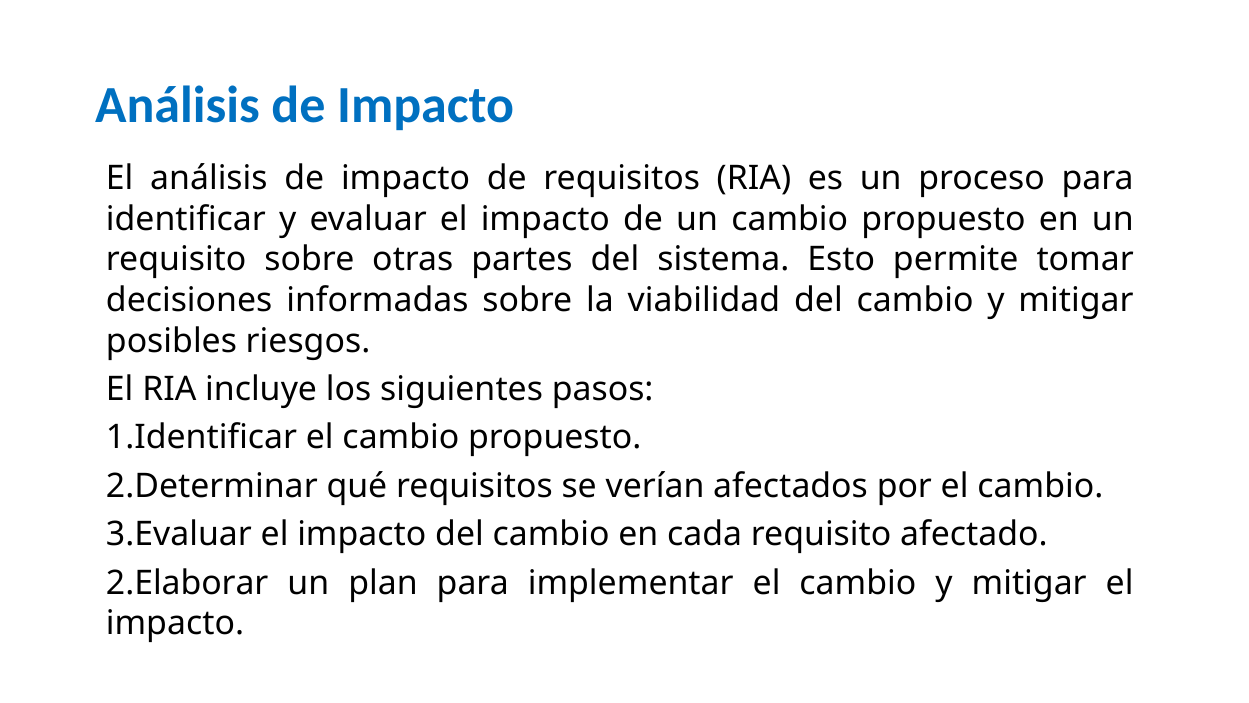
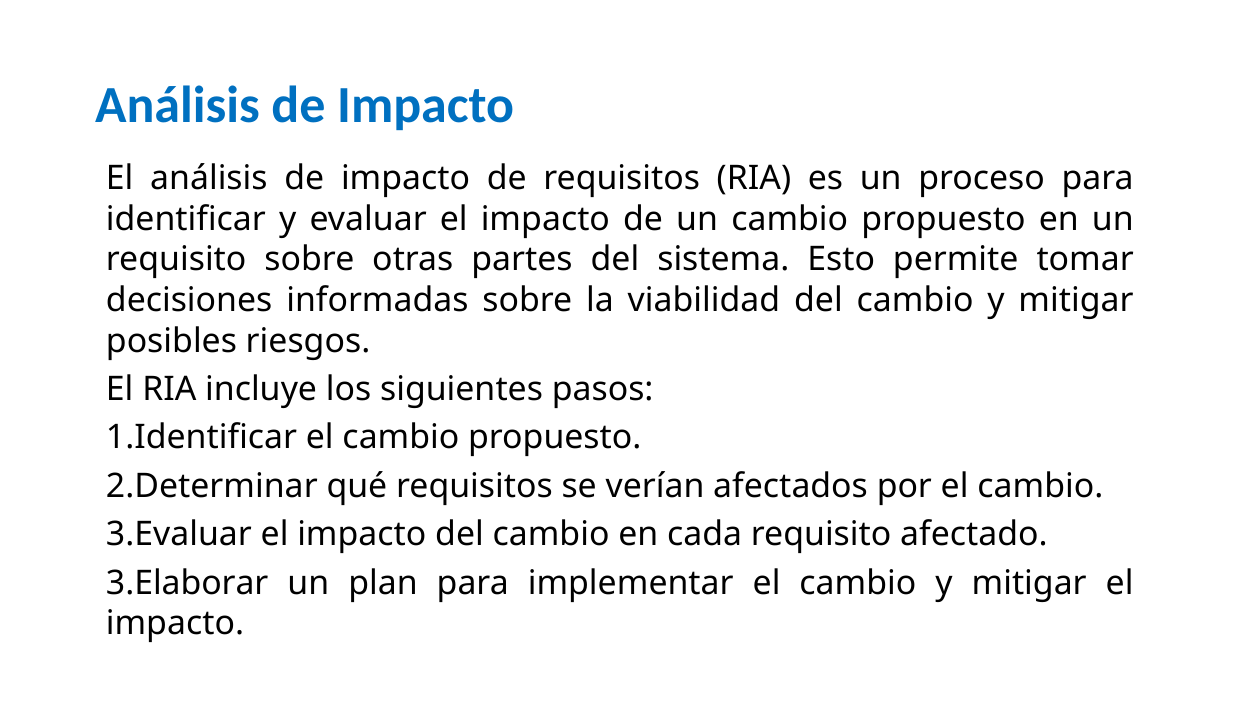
2.Elaborar: 2.Elaborar -> 3.Elaborar (187, 583)
